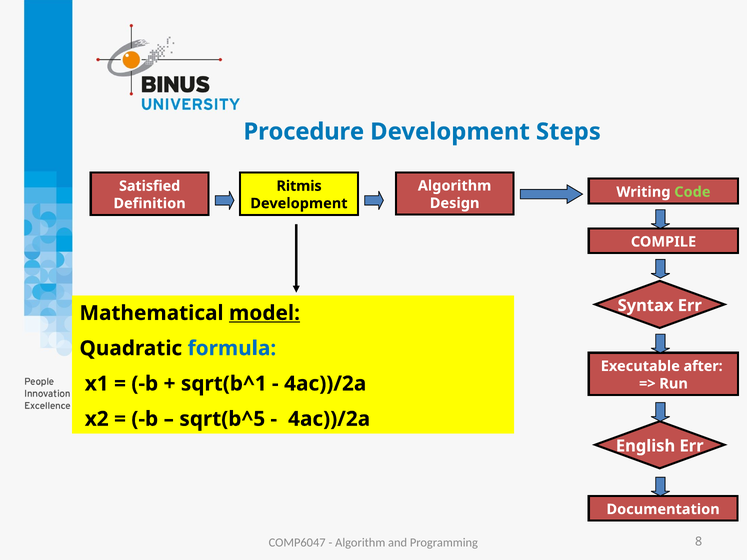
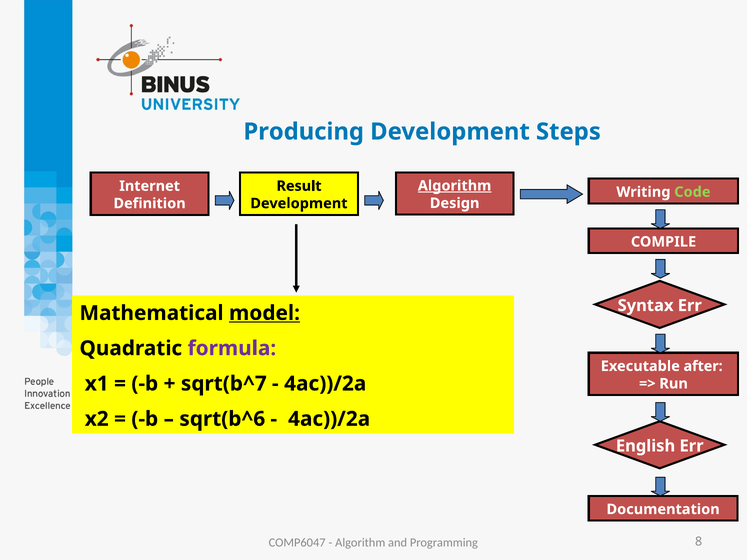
Procedure: Procedure -> Producing (304, 132)
Algorithm underline: none -> present (455, 186)
Satisfied: Satisfied -> Internet (150, 186)
Ritmis: Ritmis -> Result (299, 186)
formula colour: blue -> purple (232, 349)
sqrt(b^1: sqrt(b^1 -> sqrt(b^7 (224, 384)
sqrt(b^5: sqrt(b^5 -> sqrt(b^6 (222, 419)
